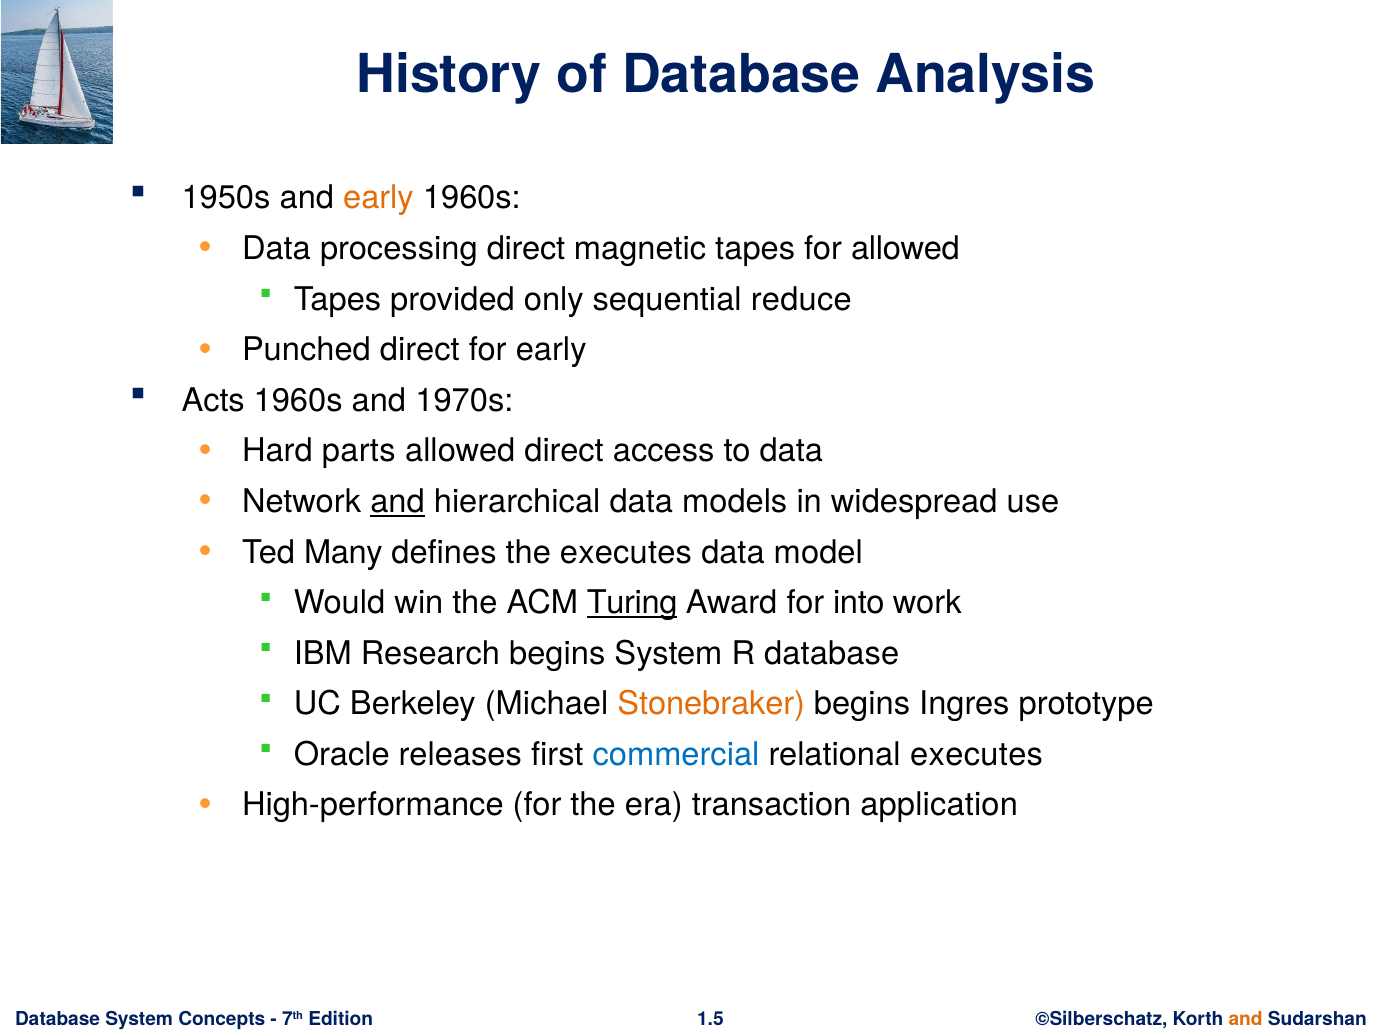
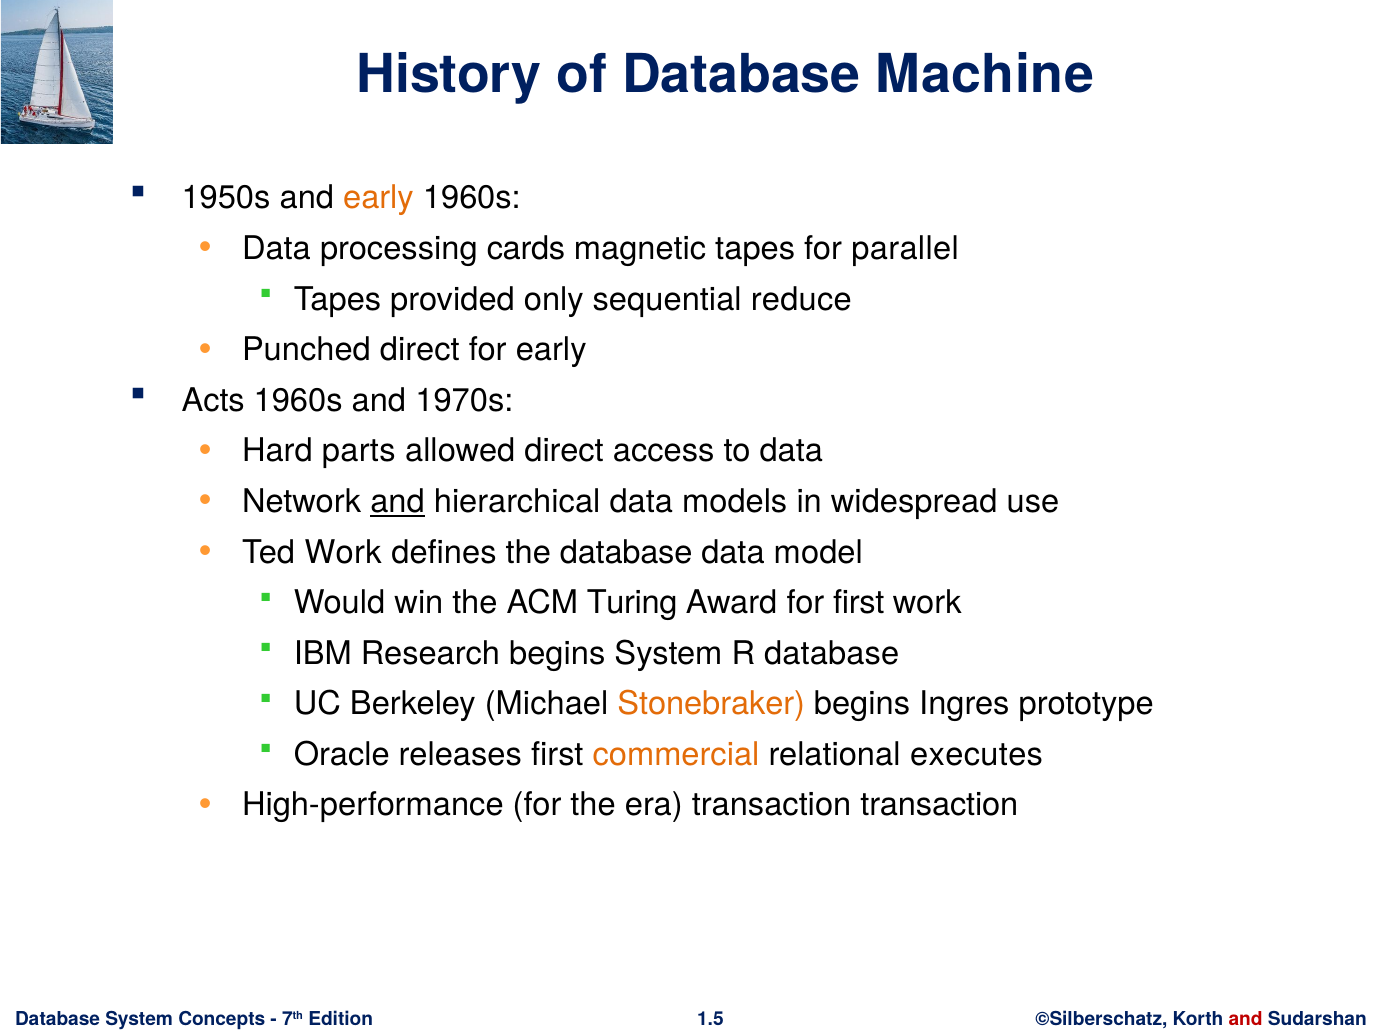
Analysis: Analysis -> Machine (985, 74)
processing direct: direct -> cards (526, 249)
for allowed: allowed -> parallel (905, 249)
Ted Many: Many -> Work (343, 552)
the executes: executes -> database (626, 552)
Turing underline: present -> none (632, 603)
for into: into -> first (859, 603)
commercial colour: blue -> orange (676, 754)
transaction application: application -> transaction (939, 805)
and colour: orange -> red (1246, 1018)
